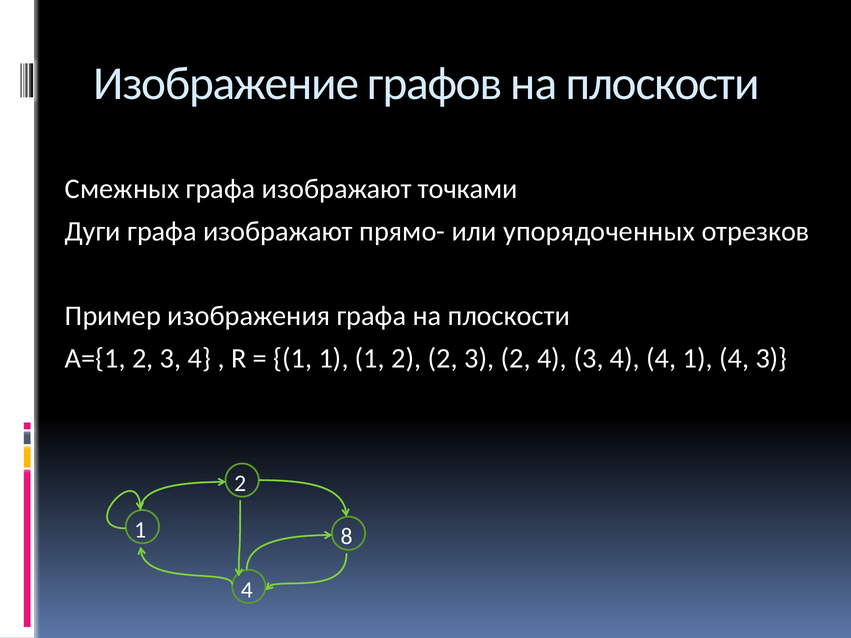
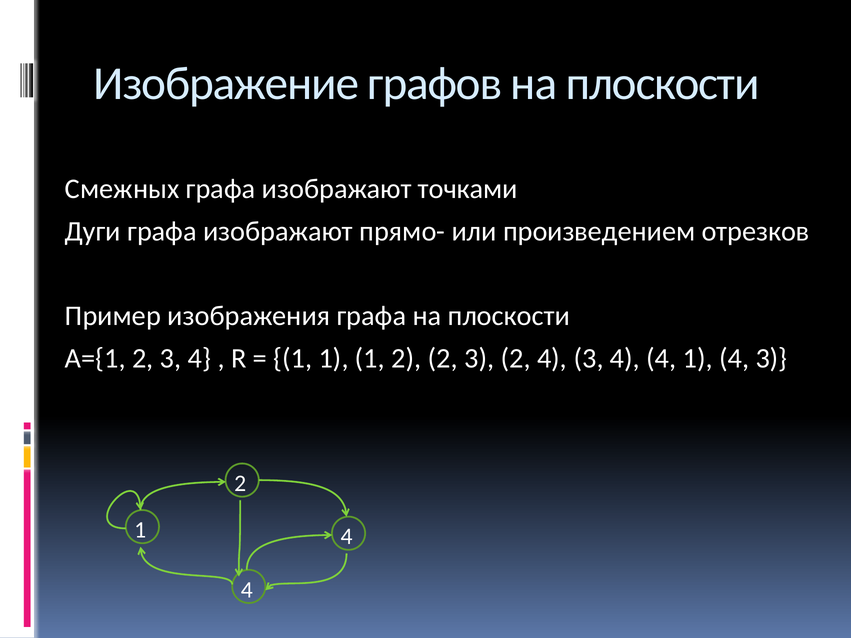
упорядоченных: упорядоченных -> произведением (599, 231)
8: 8 -> 4 (346, 537)
